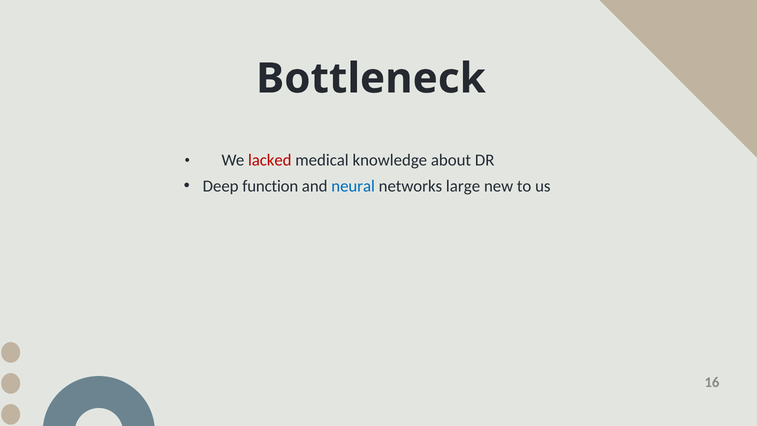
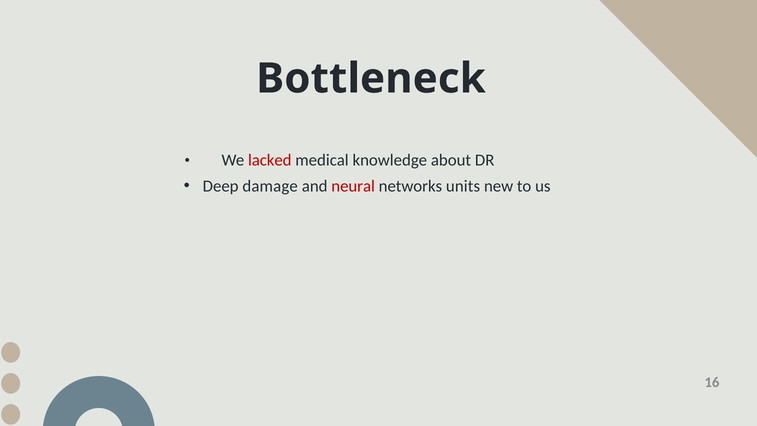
function: function -> damage (270, 186)
neural colour: blue -> red (353, 186)
large: large -> units (463, 186)
